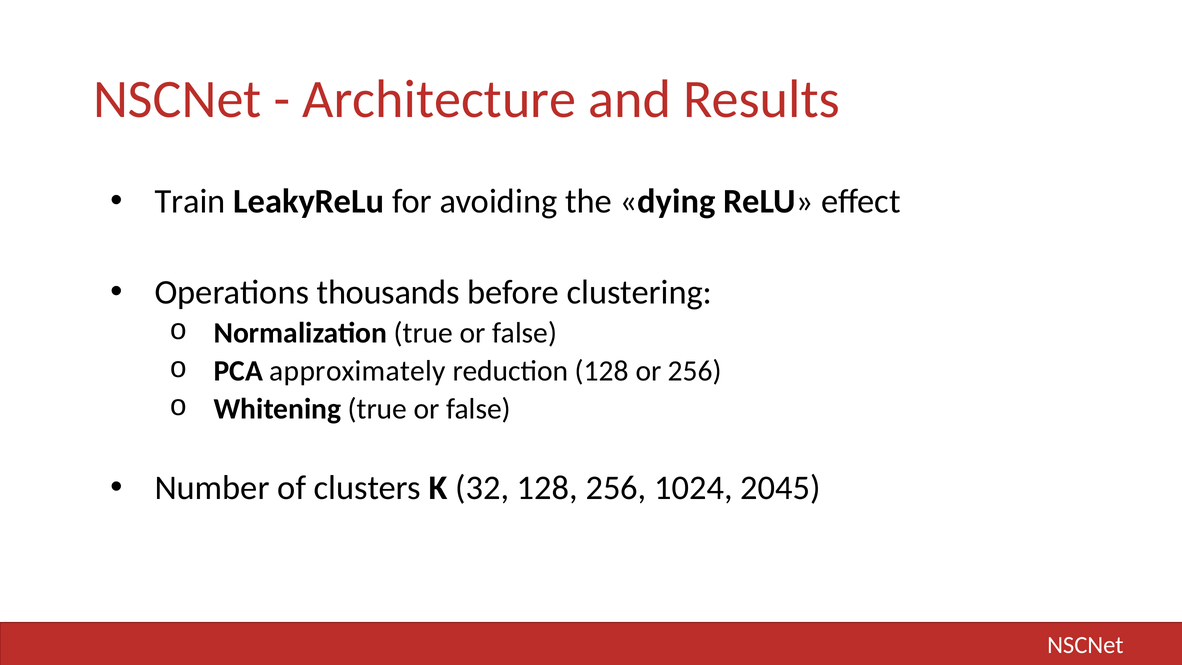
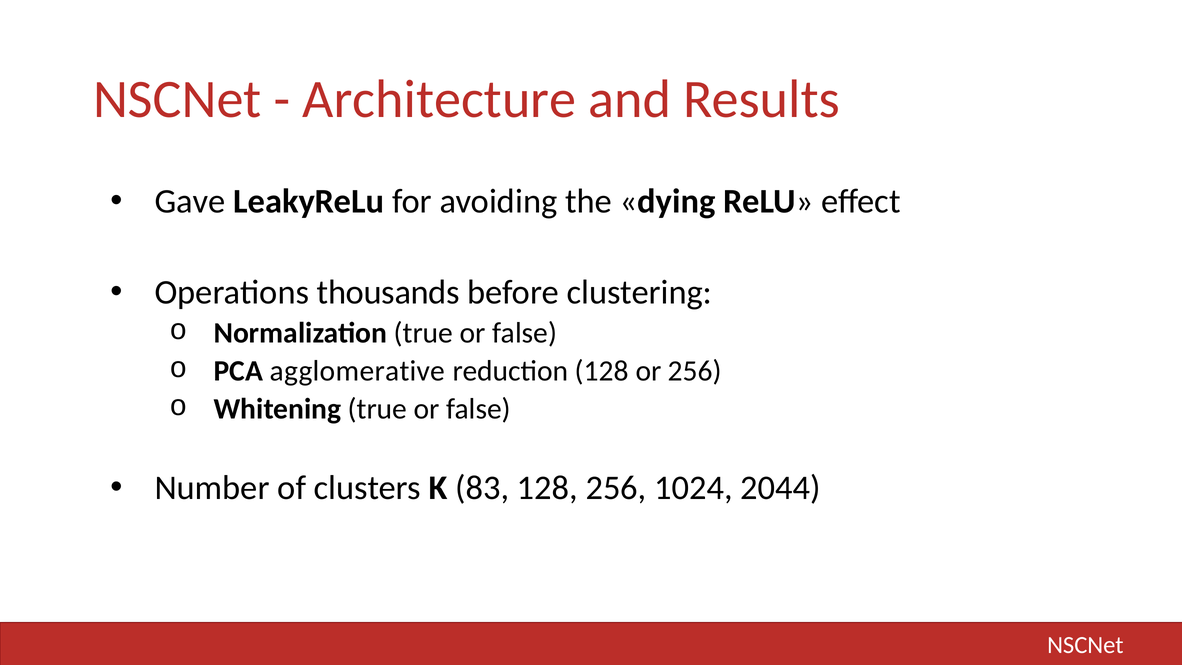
Train: Train -> Gave (190, 201)
approximately: approximately -> agglomerative (358, 371)
32: 32 -> 83 (482, 488)
2045: 2045 -> 2044 (781, 488)
